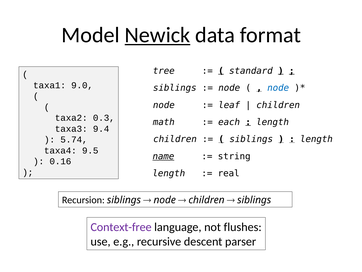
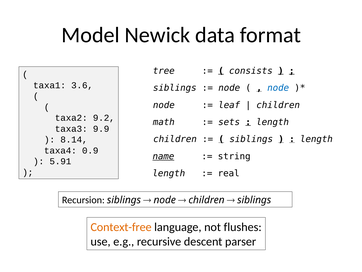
Newick underline: present -> none (157, 35)
standard: standard -> consists (251, 71)
9.0: 9.0 -> 3.6 (82, 85)
0.3: 0.3 -> 9.2 (104, 118)
each: each -> sets (229, 122)
9.4: 9.4 -> 9.9 (101, 129)
5.74: 5.74 -> 8.14 (74, 139)
9.5: 9.5 -> 0.9 (90, 150)
0.16: 0.16 -> 5.91 (60, 161)
Context-free colour: purple -> orange (121, 227)
